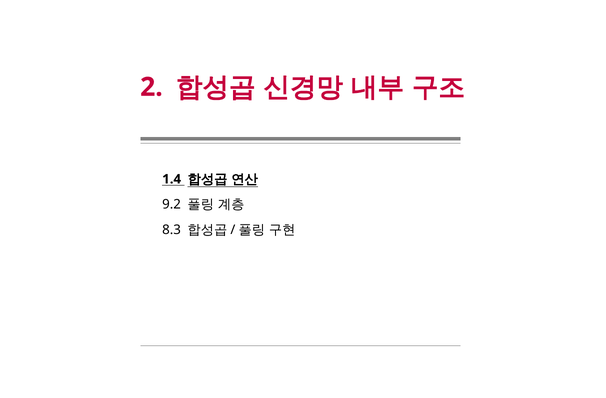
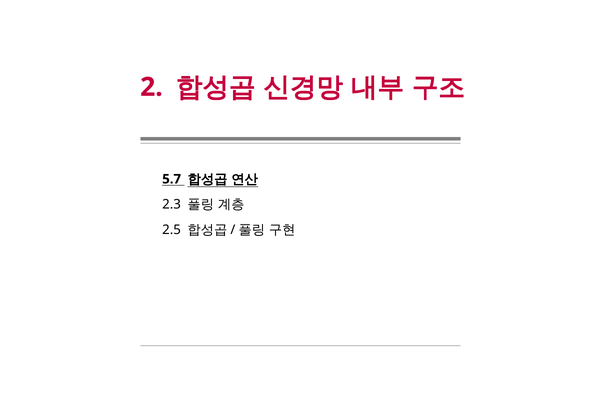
1.4: 1.4 -> 5.7 (172, 179)
9.2: 9.2 -> 2.3 (172, 205)
8.3: 8.3 -> 2.5 (172, 230)
